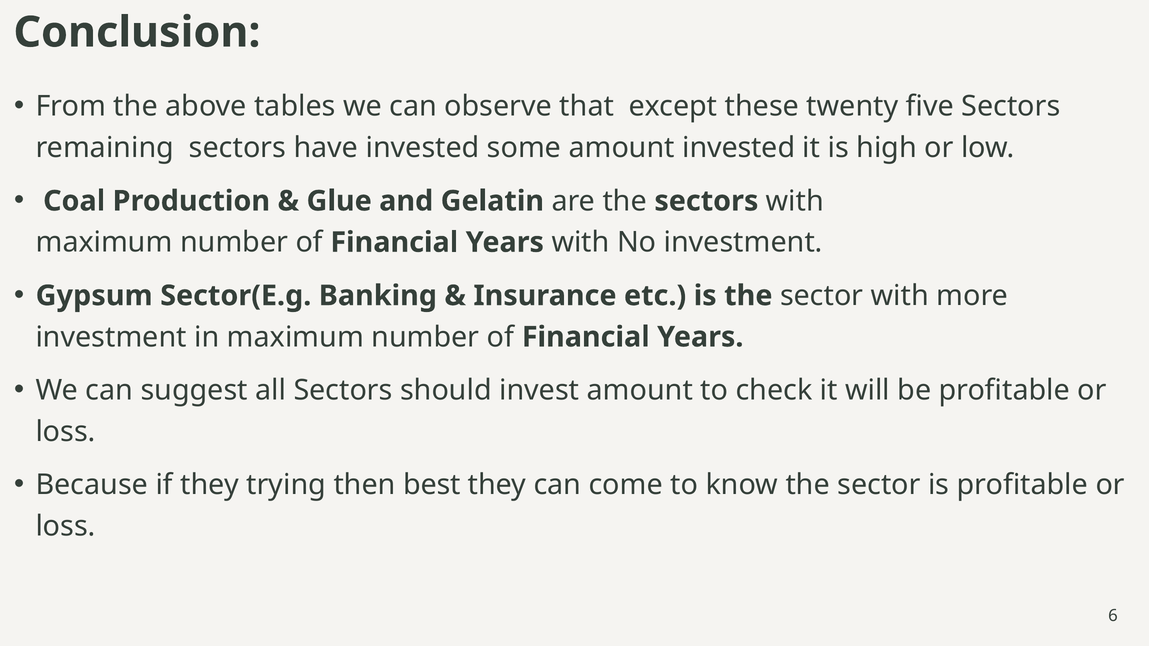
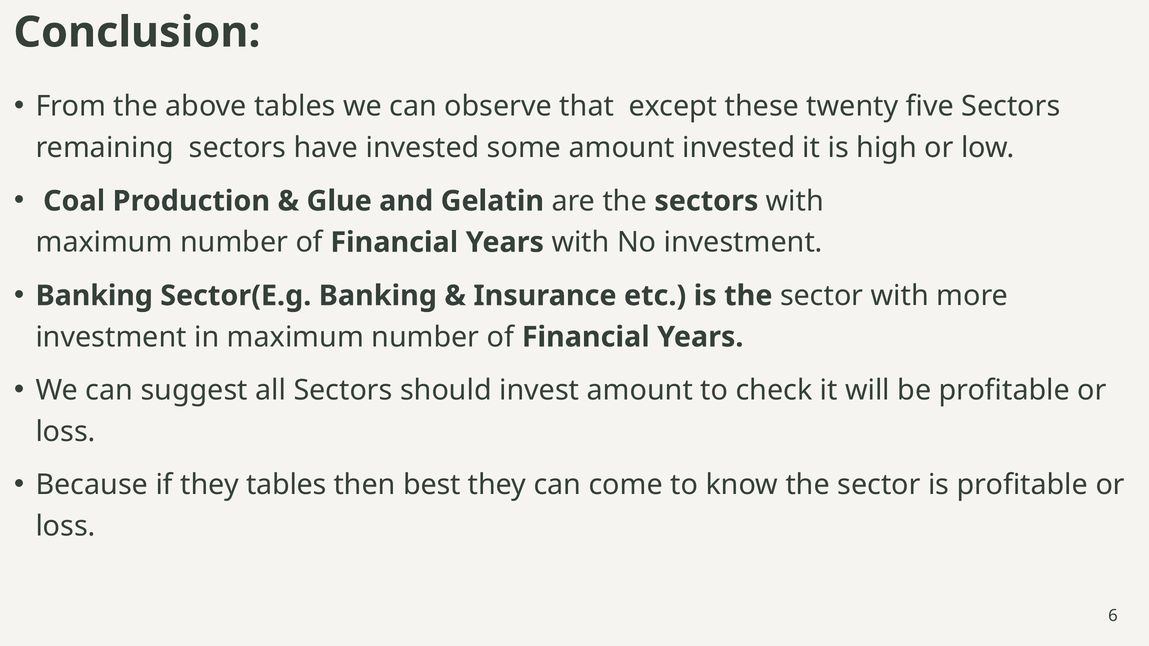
Gypsum: Gypsum -> Banking (94, 296)
they trying: trying -> tables (286, 485)
